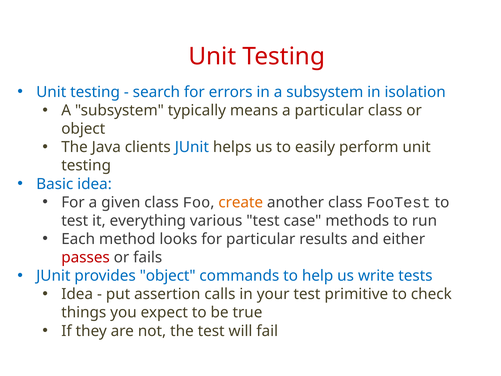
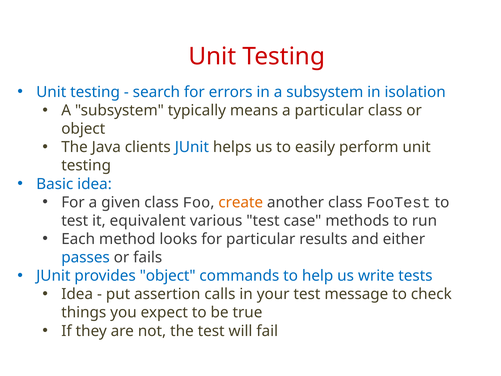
everything: everything -> equivalent (148, 221)
passes colour: red -> blue (86, 257)
primitive: primitive -> message (356, 294)
